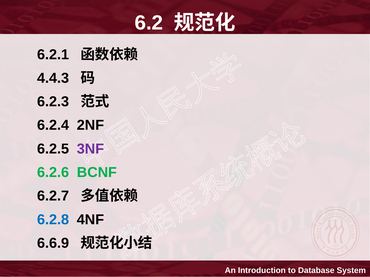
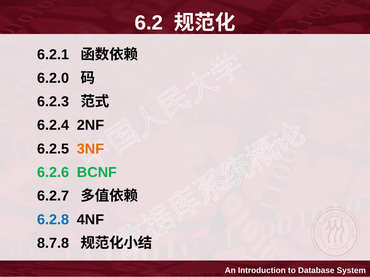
4.4.3: 4.4.3 -> 6.2.0 (53, 78)
3NF colour: purple -> orange (91, 149)
6.6.9: 6.6.9 -> 8.7.8 (53, 244)
